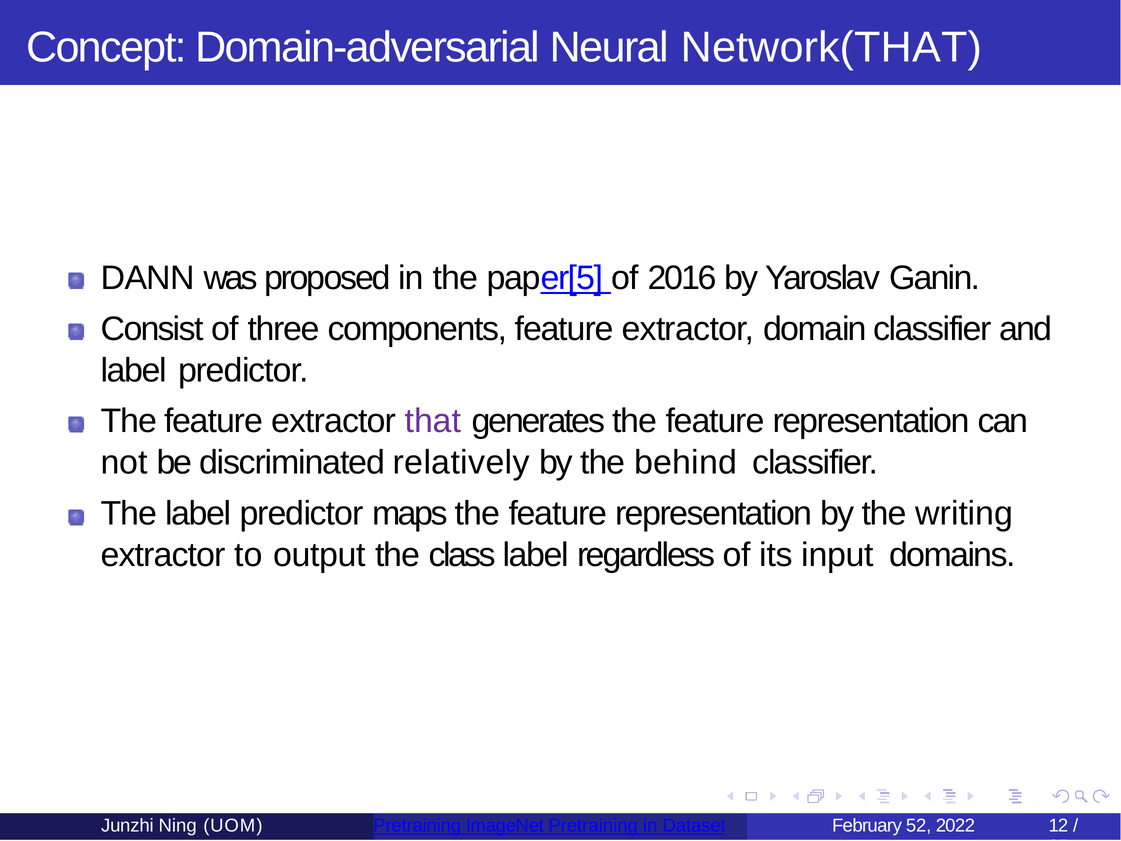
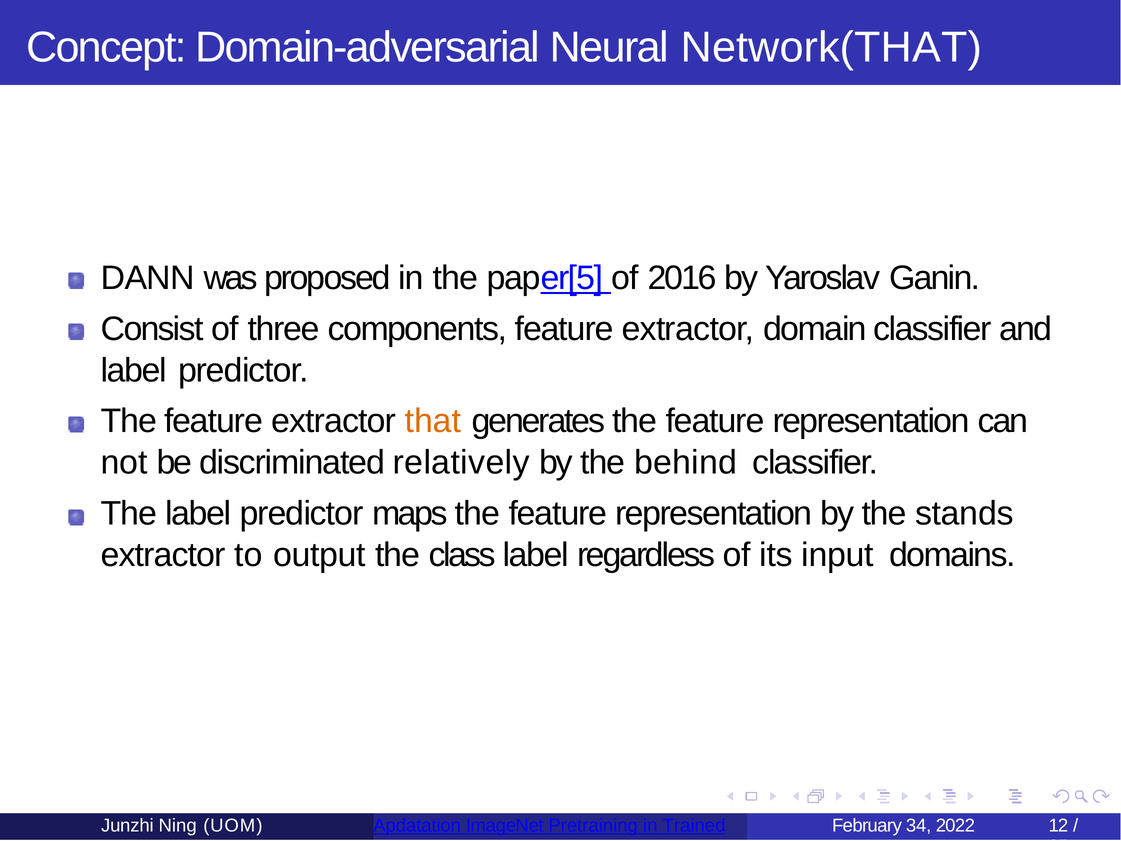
that colour: purple -> orange (433, 421)
writing: writing -> stands (964, 514)
UOM Pretraining: Pretraining -> Apdatation (417, 826)
Dataset: Dataset -> Trained (694, 826)
52: 52 -> 34 (919, 826)
